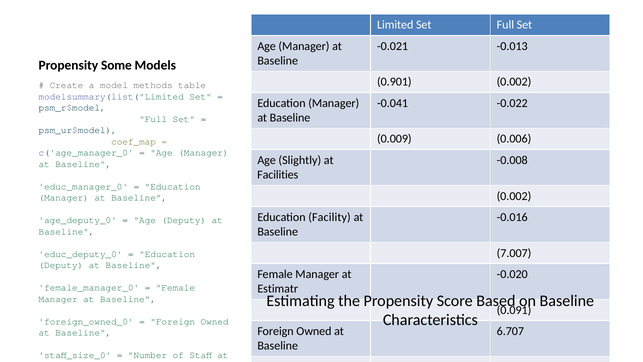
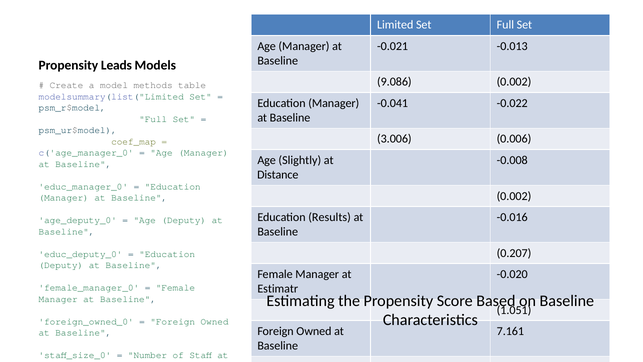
Some: Some -> Leads (116, 65)
0.901: 0.901 -> 9.086 (394, 82)
0.009: 0.009 -> 3.006 (394, 139)
Facilities: Facilities -> Distance (278, 175)
Education Facility: Facility -> Results (330, 217)
7.007: 7.007 -> 0.207 (514, 253)
0.091: 0.091 -> 1.051 (514, 310)
6.707: 6.707 -> 7.161 (510, 331)
